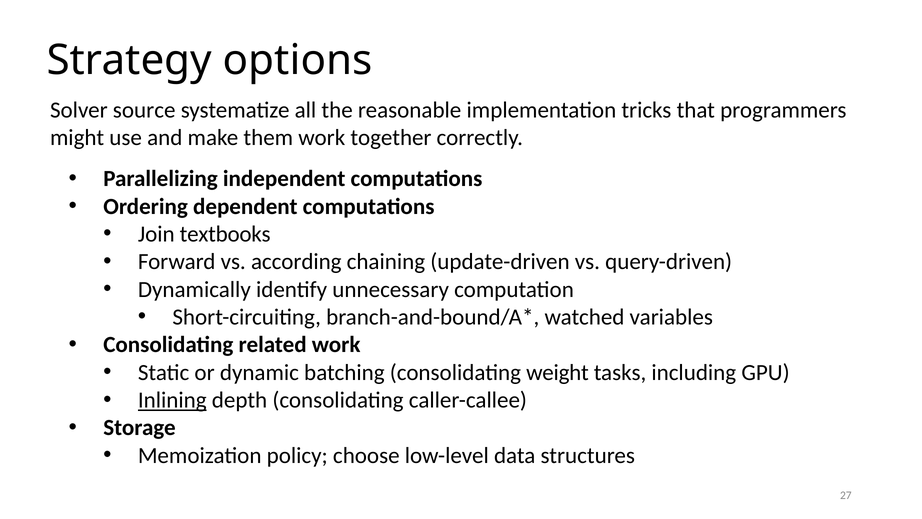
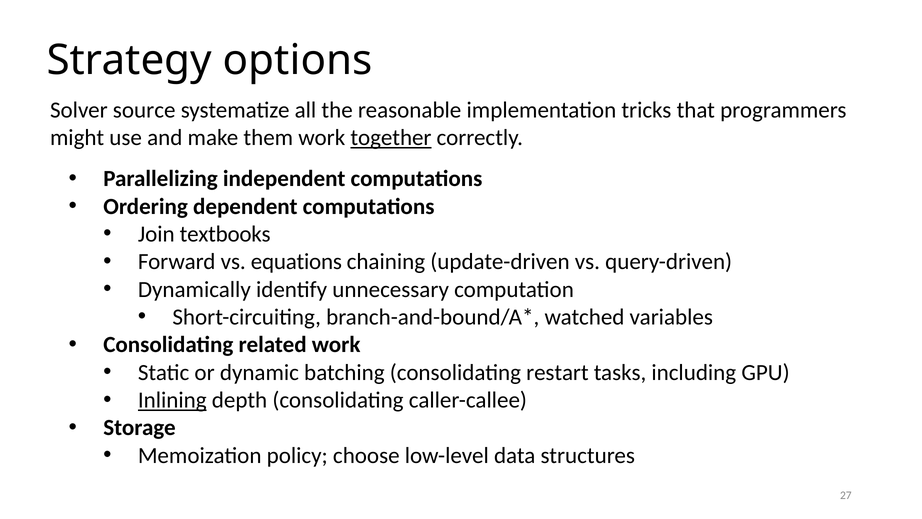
together underline: none -> present (391, 138)
according: according -> equations (296, 262)
weight: weight -> restart (557, 372)
